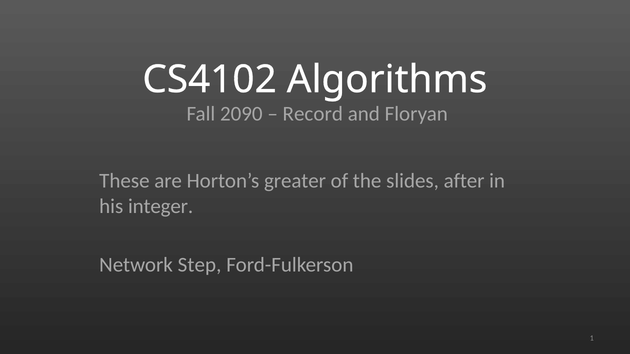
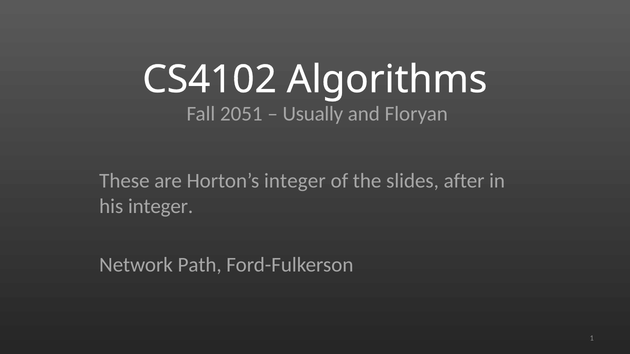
2090: 2090 -> 2051 (241, 114)
Record: Record -> Usually (313, 114)
Horton’s greater: greater -> integer (295, 181)
Step: Step -> Path (200, 265)
